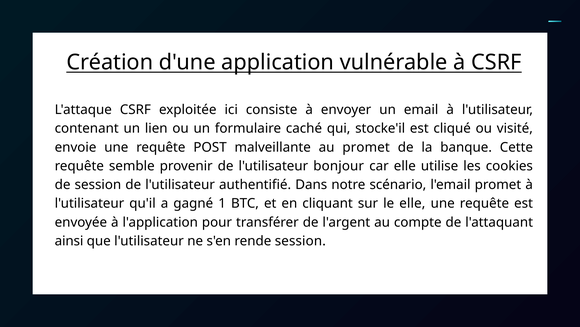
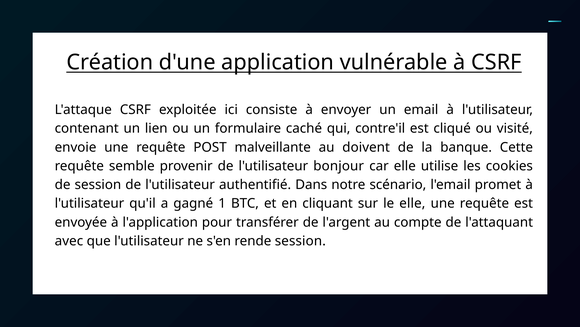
stocke'il: stocke'il -> contre'il (380, 128)
au promet: promet -> doivent (366, 147)
ainsi: ainsi -> avec (69, 241)
